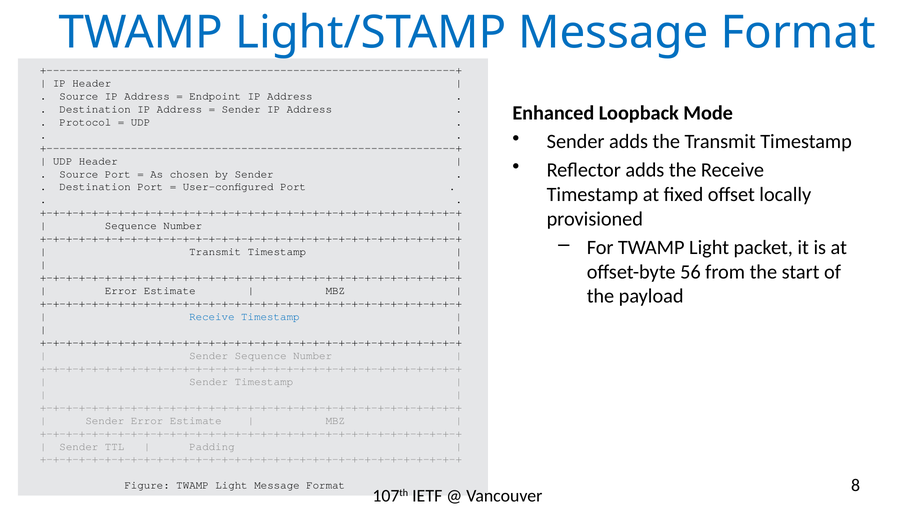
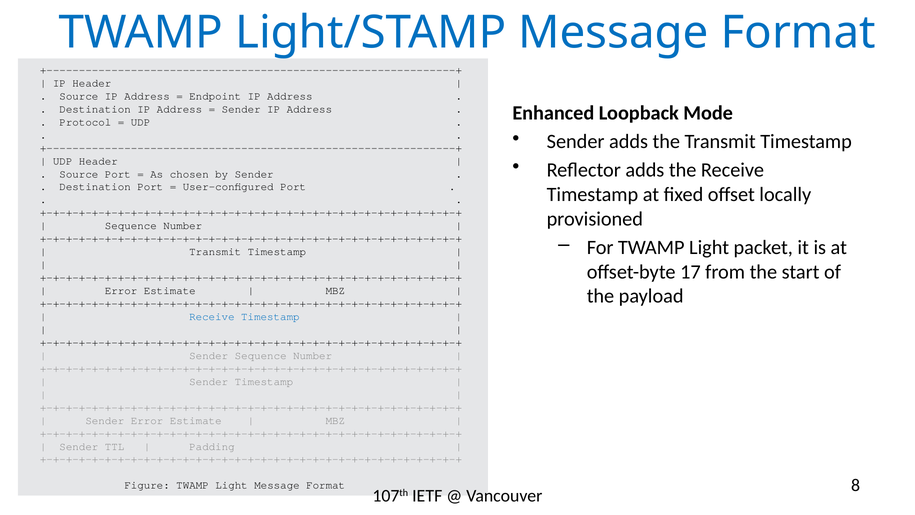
56: 56 -> 17 (690, 272)
